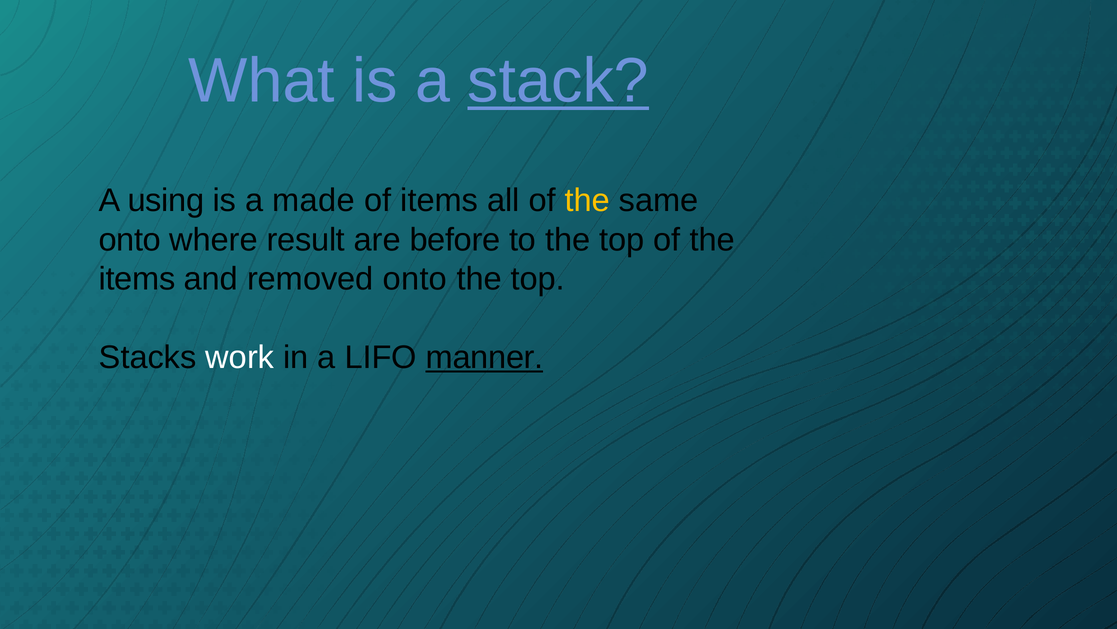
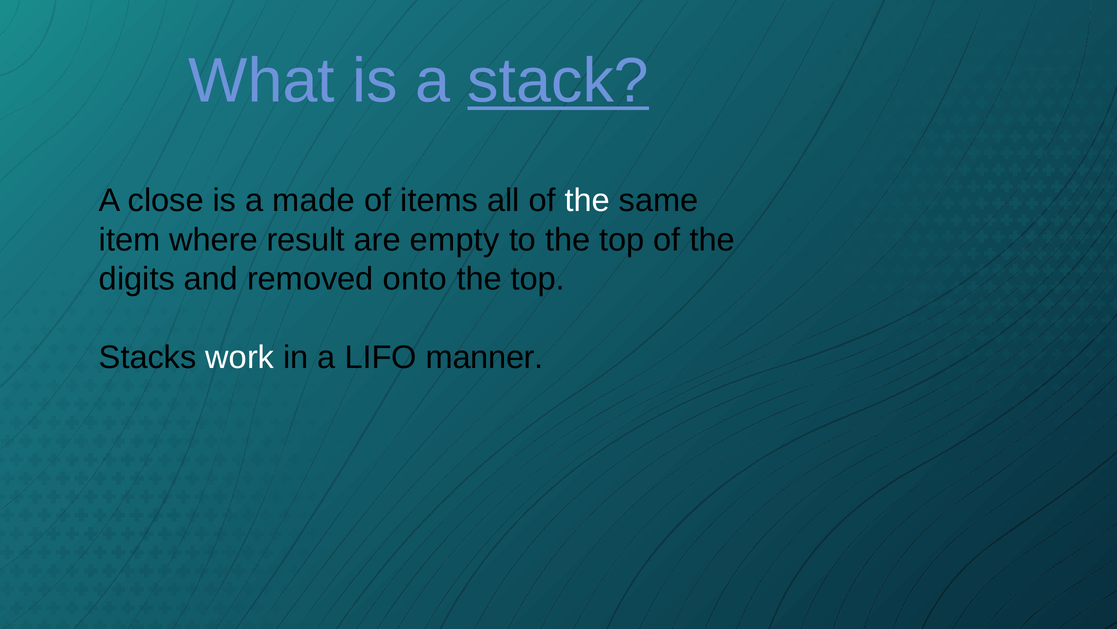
using: using -> close (166, 200)
the colour: yellow -> white (587, 200)
onto: onto -> item (130, 240)
before: before -> empty (455, 240)
items: items -> digits (137, 279)
manner underline: present -> none (485, 357)
